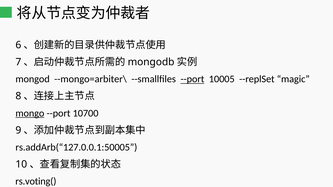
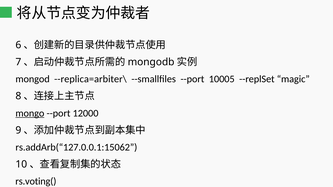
--mongo=arbiter\: --mongo=arbiter\ -> --replica=arbiter\ (90, 79)
--port underline: present -> none (192, 79)
10700: 10700 -> 12000 (86, 113)
rs.addArb(“127.0.0.1:50005: rs.addArb(“127.0.0.1:50005 -> rs.addArb(“127.0.0.1:15062 (76, 148)
